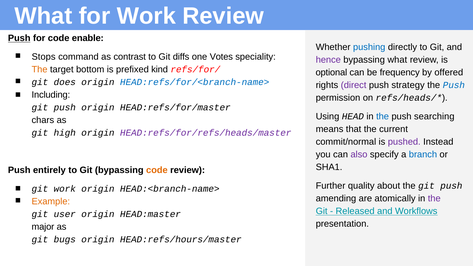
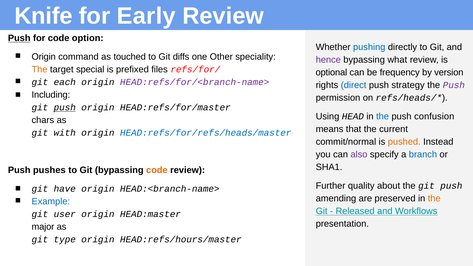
What: What -> Knife (44, 16)
for Work: Work -> Early (146, 16)
enable: enable -> option (88, 38)
Stops: Stops -> Origin (44, 57)
contrast: contrast -> touched (130, 57)
Votes: Votes -> Other (221, 57)
bottom: bottom -> special (90, 69)
kind: kind -> files (160, 69)
offered: offered -> version (449, 72)
does: does -> each (65, 82)
HEAD:refs/for/<branch-name> colour: blue -> purple (195, 82)
direct colour: purple -> blue (354, 85)
Push colour: blue -> purple (454, 85)
push underline: none -> present (65, 108)
searching: searching -> confusion (434, 116)
high: high -> with (65, 133)
HEAD:refs/for/refs/heads/master colour: purple -> blue (206, 133)
pushed colour: purple -> orange (404, 142)
entirely: entirely -> pushes (49, 170)
git work: work -> have (65, 189)
atomically: atomically -> preserved (395, 198)
the colour: purple -> orange (434, 198)
Example colour: orange -> blue (51, 201)
bugs: bugs -> type (65, 239)
